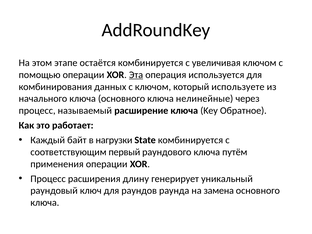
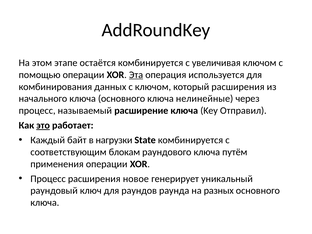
который используете: используете -> расширения (238, 87)
Обратное: Обратное -> Отправил (243, 111)
это underline: none -> present (43, 125)
первый: первый -> блокам (124, 152)
длину: длину -> новое (136, 179)
замена: замена -> разных (219, 191)
